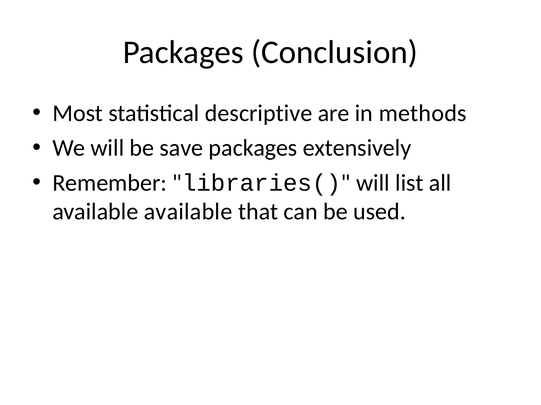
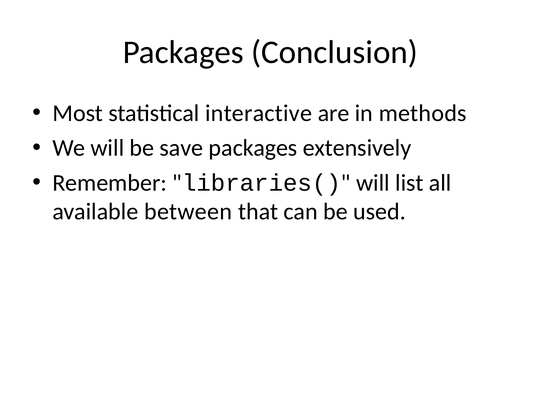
descriptive: descriptive -> interactive (259, 113)
available available: available -> between (188, 212)
